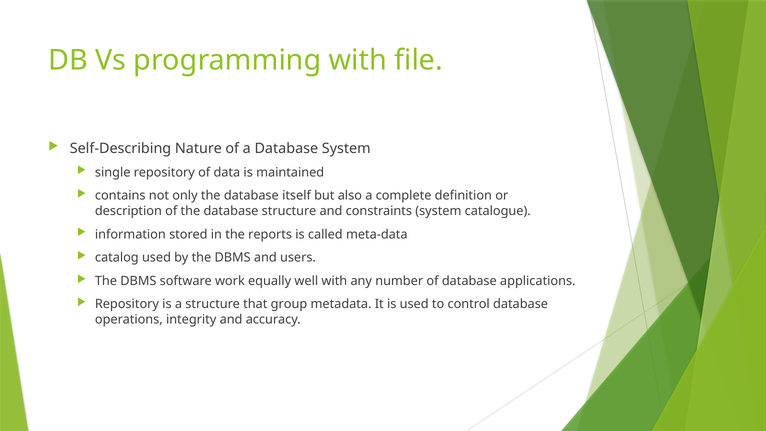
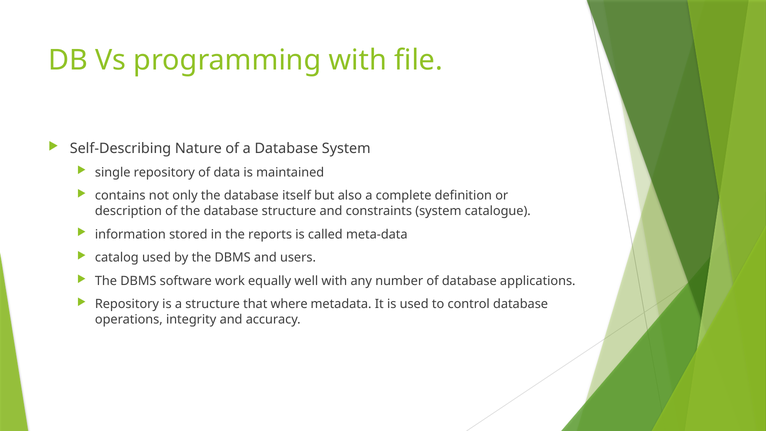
group: group -> where (289, 304)
